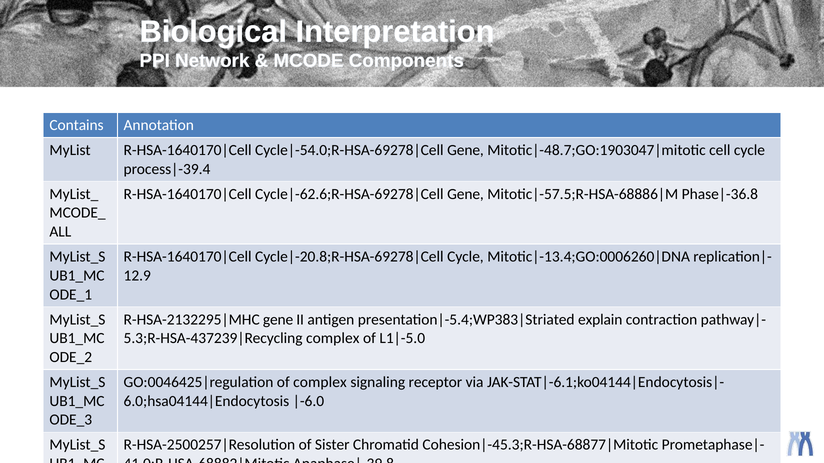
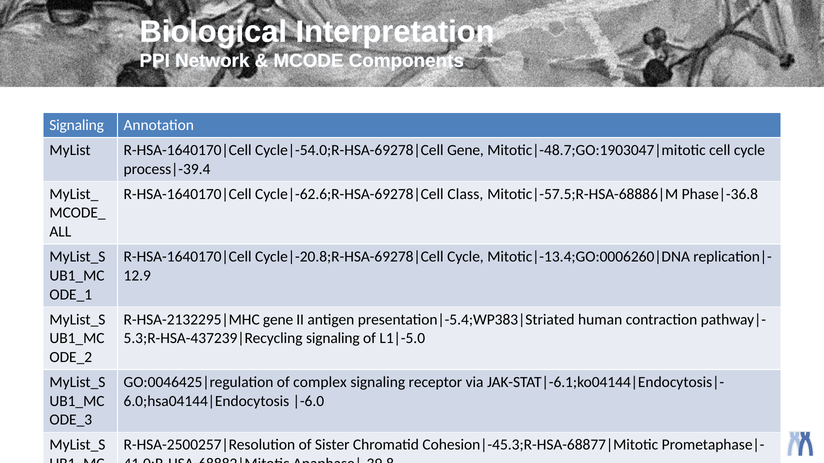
Contains: Contains -> Signaling (77, 125)
Gene: Gene -> Class (465, 194)
explain: explain -> human (600, 320)
complex: complex -> signaling (333, 339)
